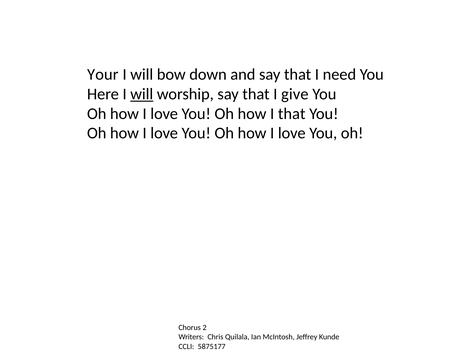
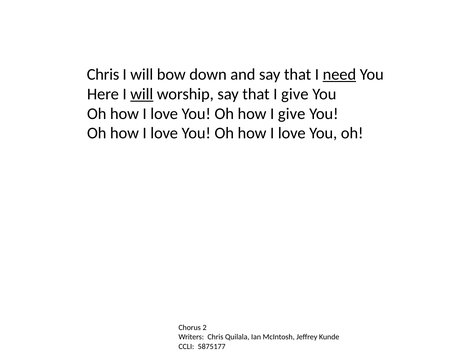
Your: Your -> Chris (103, 74)
need underline: none -> present (339, 74)
how I that: that -> give (292, 114)
